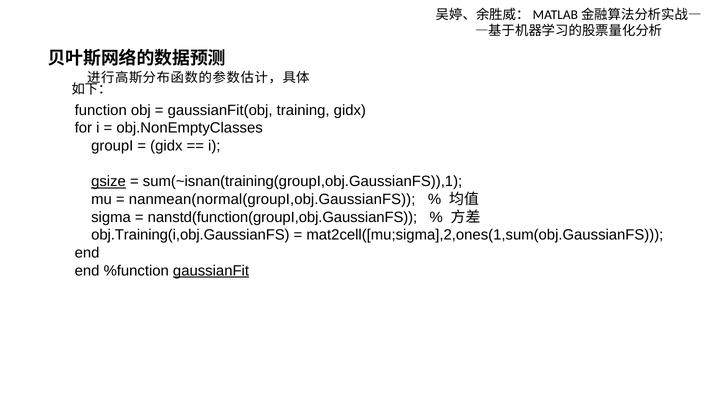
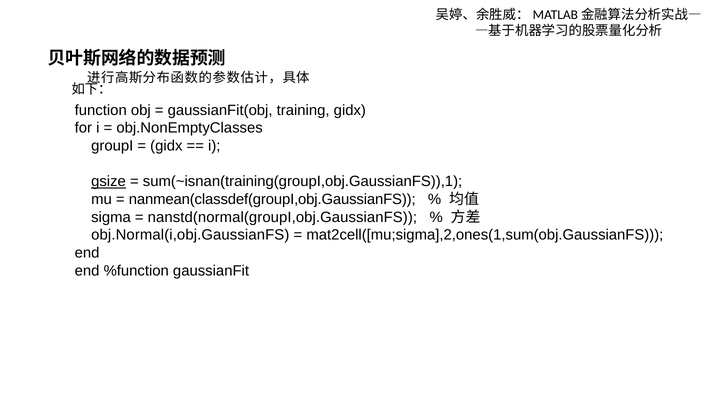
nanmean(normal(groupI,obj.GaussianFS: nanmean(normal(groupI,obj.GaussianFS -> nanmean(classdef(groupI,obj.GaussianFS (272, 199)
nanstd(function(groupI,obj.GaussianFS: nanstd(function(groupI,obj.GaussianFS -> nanstd(normal(groupI,obj.GaussianFS (282, 217)
obj.Training(i,obj.GaussianFS: obj.Training(i,obj.GaussianFS -> obj.Normal(i,obj.GaussianFS (190, 235)
gaussianFit underline: present -> none (211, 271)
